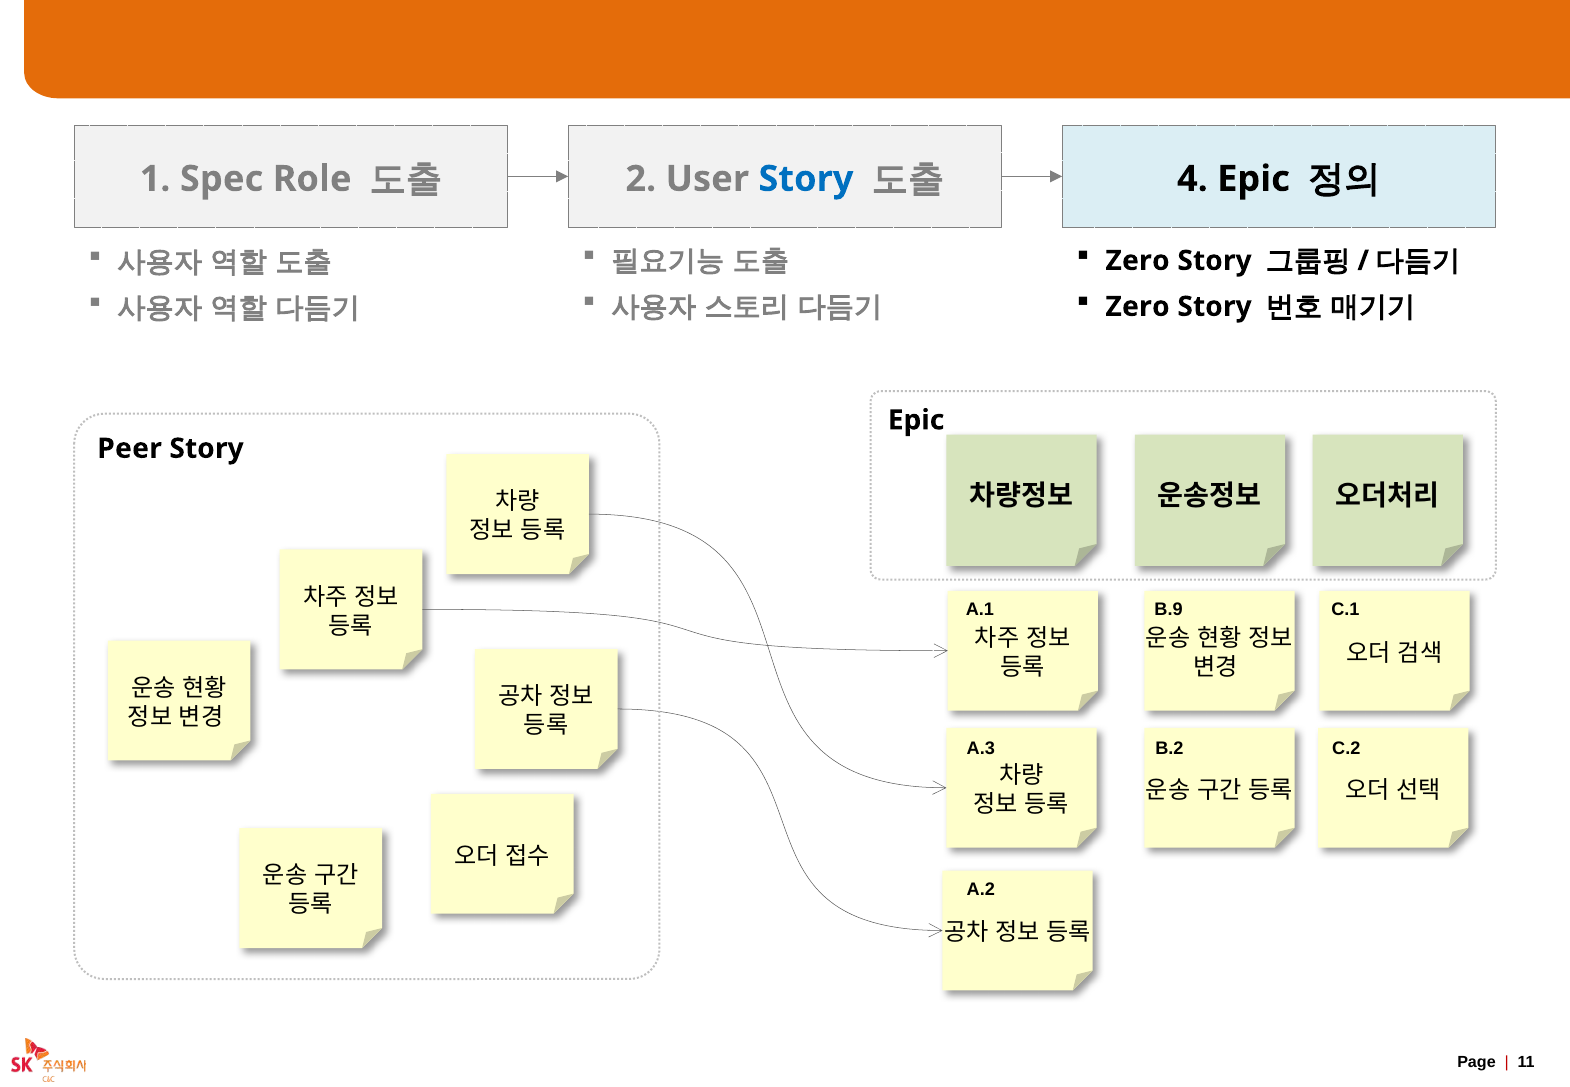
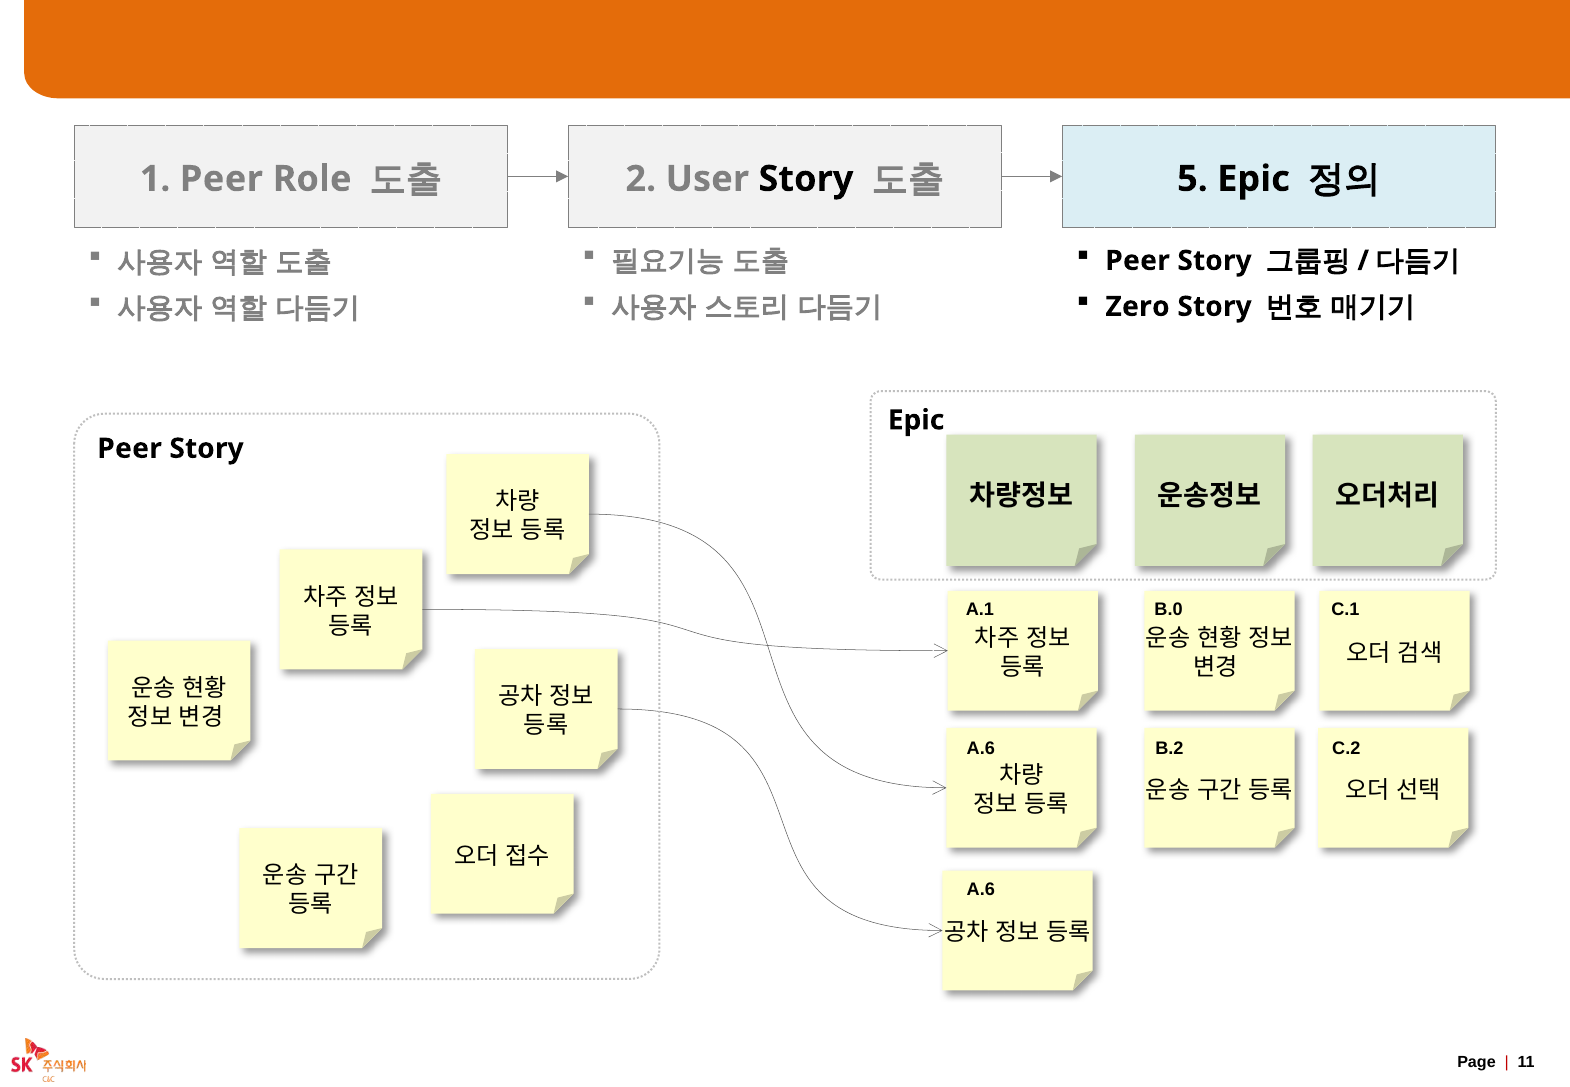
1 Spec: Spec -> Peer (221, 179)
Story colour: blue -> black (806, 179)
4: 4 -> 5 (1192, 179)
Zero: Zero -> Peer (1138, 261)
B.9: B.9 -> B.0 (1169, 609)
A.3: A.3 -> A.6 (981, 748)
A.2: A.2 -> A.6 (981, 890)
